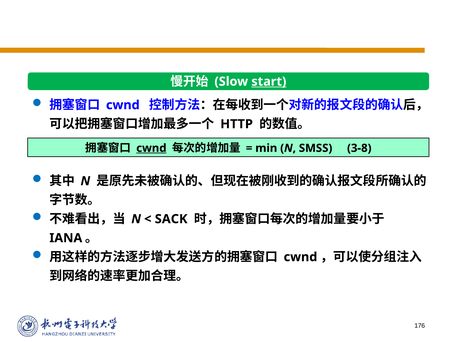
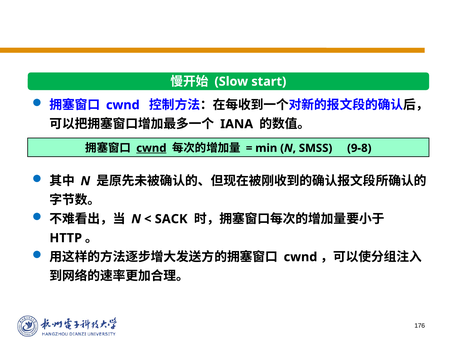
start underline: present -> none (269, 82)
HTTP: HTTP -> IANA (237, 124)
3-8: 3-8 -> 9-8 (359, 148)
IANA: IANA -> HTTP (66, 238)
